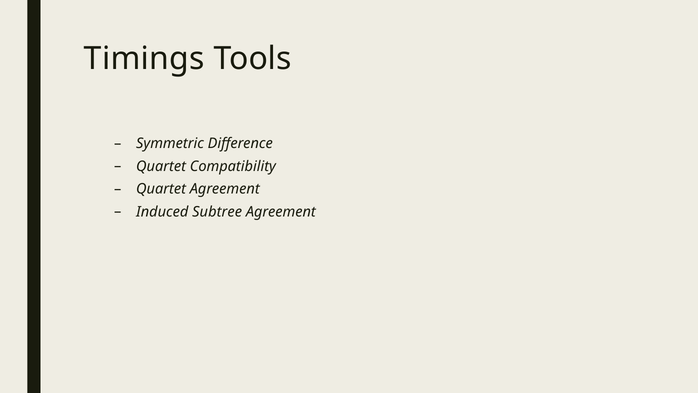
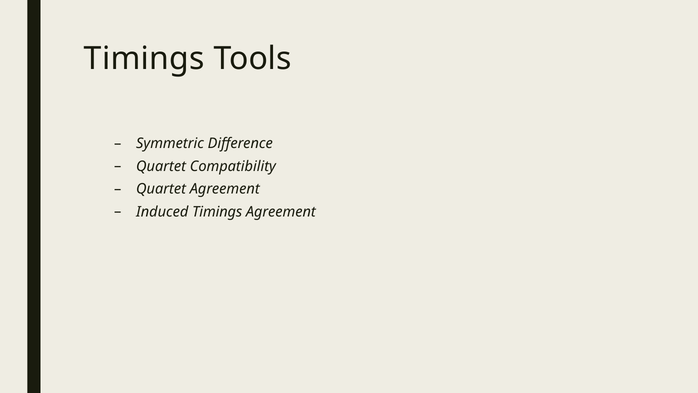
Induced Subtree: Subtree -> Timings (217, 212)
